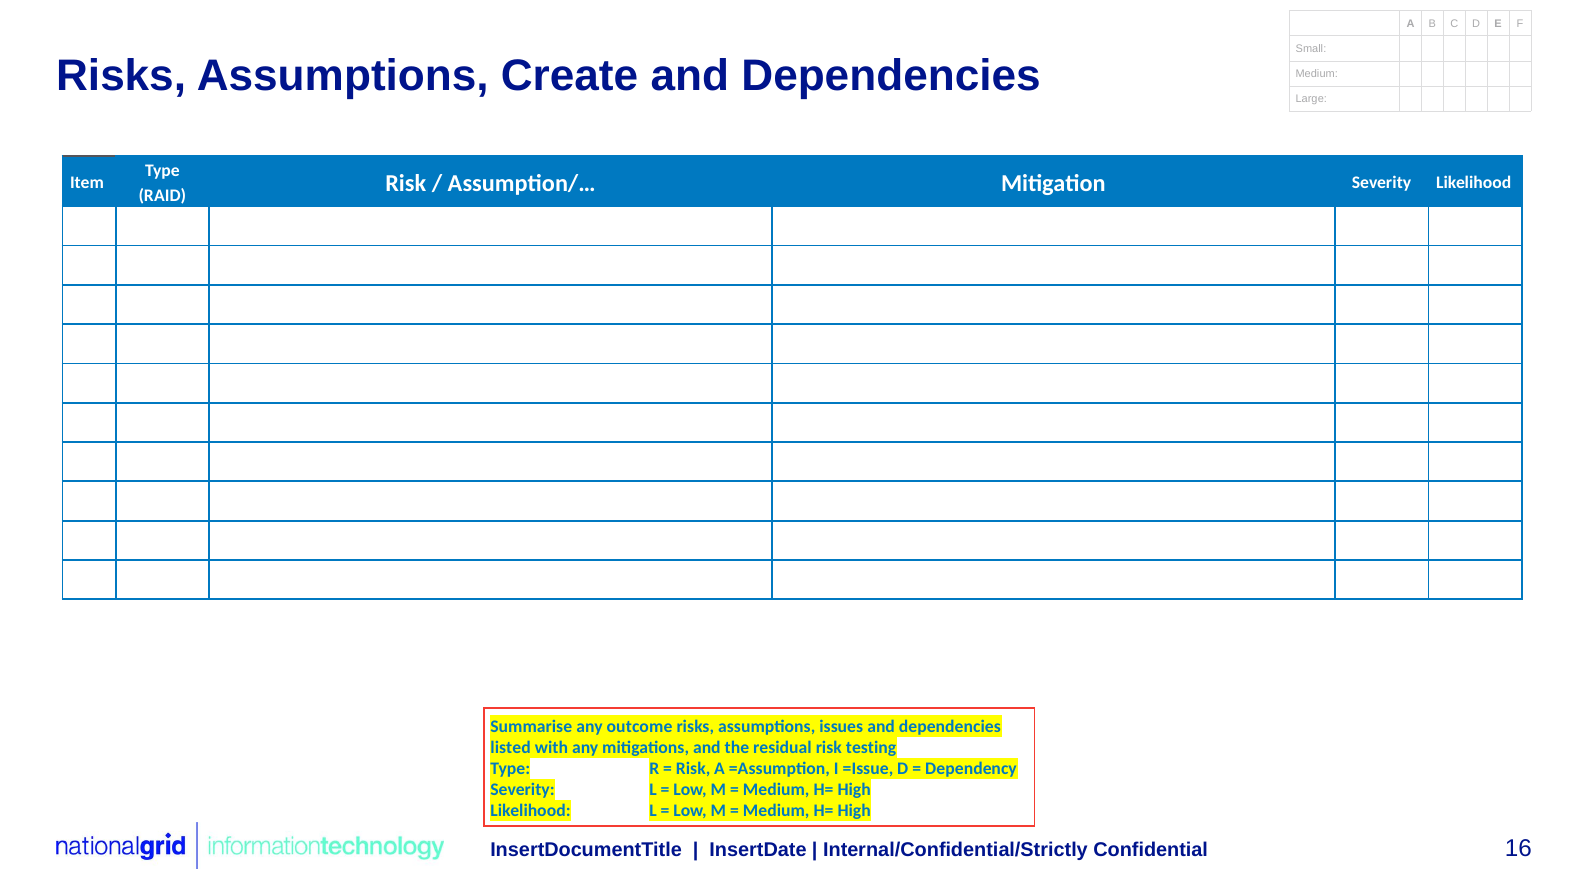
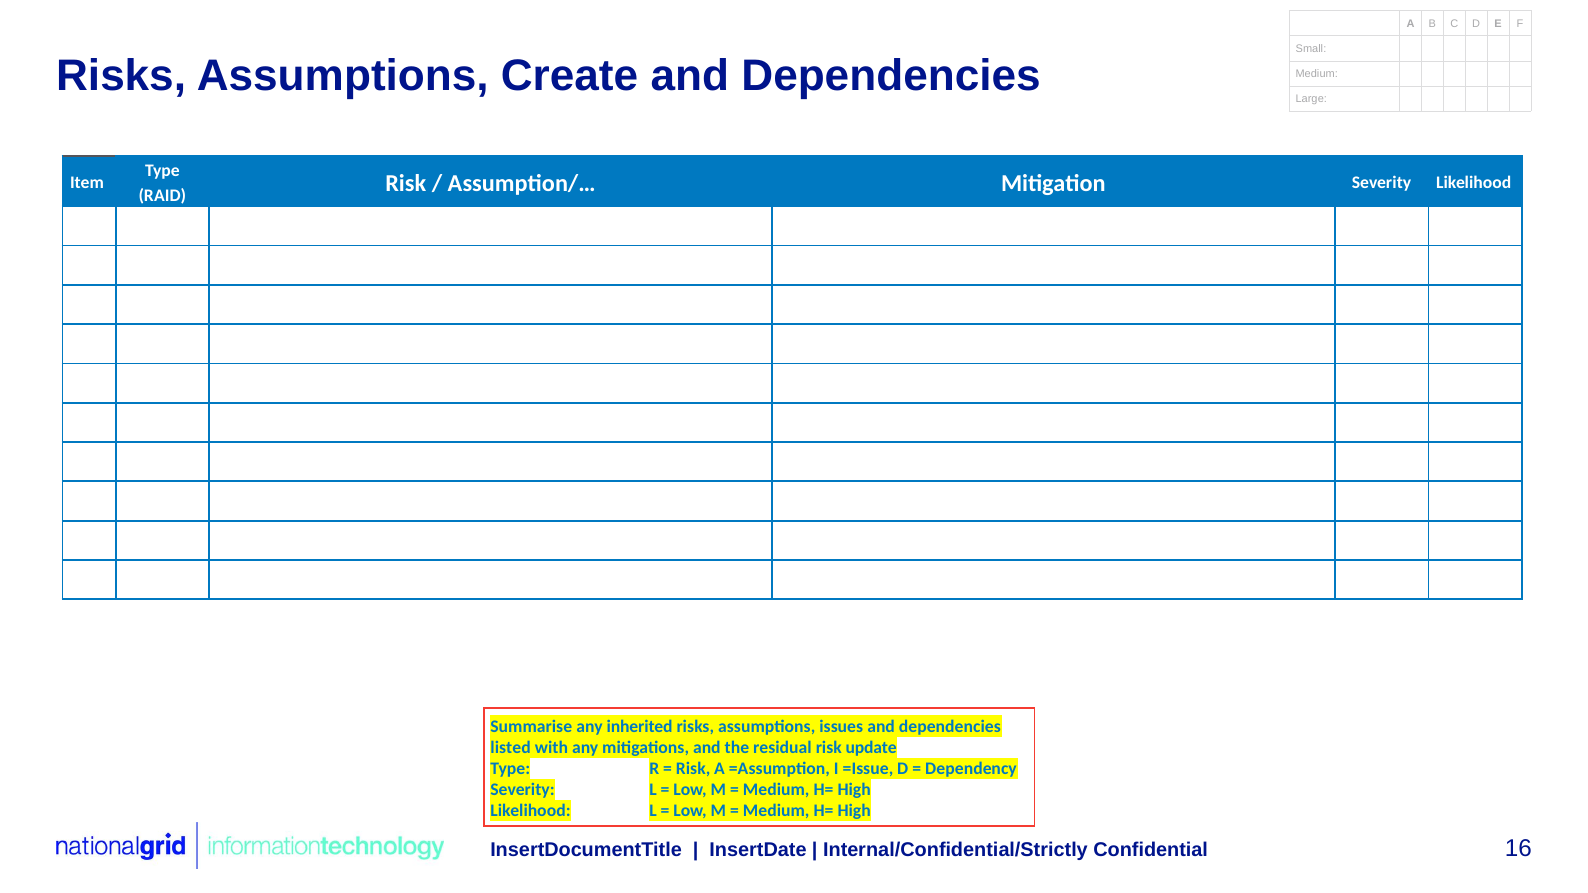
outcome: outcome -> inherited (640, 726)
testing: testing -> update (871, 748)
